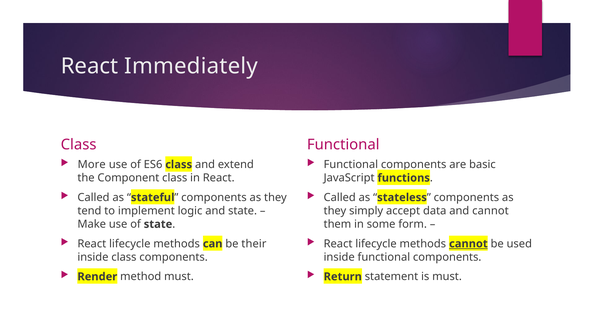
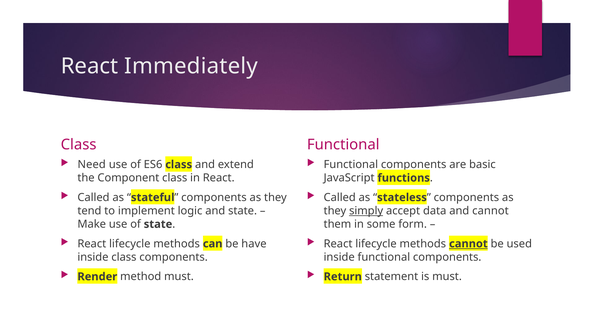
More: More -> Need (92, 165)
simply underline: none -> present (366, 211)
their: their -> have (254, 244)
